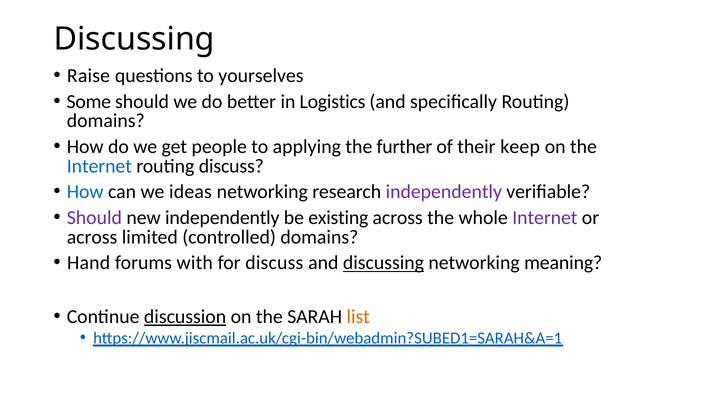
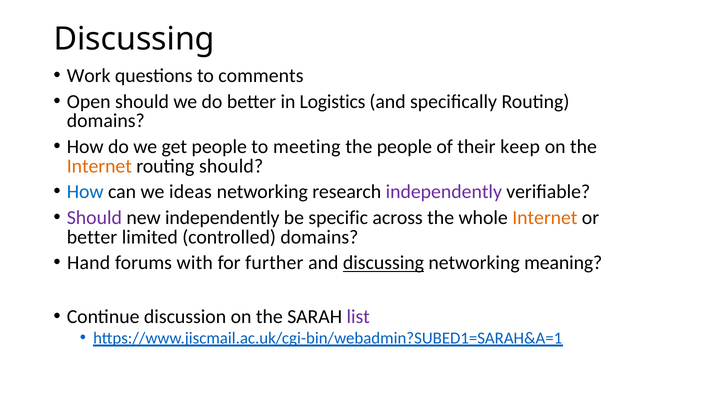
Raise: Raise -> Work (89, 76)
yourselves: yourselves -> comments (261, 76)
Some: Some -> Open (89, 101)
applying: applying -> meeting (307, 147)
the further: further -> people (404, 147)
Internet colour: blue -> orange (99, 166)
routing discuss: discuss -> should (231, 166)
existing: existing -> specific (338, 217)
Internet colour: purple -> orange (545, 217)
across: across -> better (92, 237)
for discuss: discuss -> further (274, 262)
discussion underline: present -> none (185, 316)
list colour: orange -> purple (358, 316)
